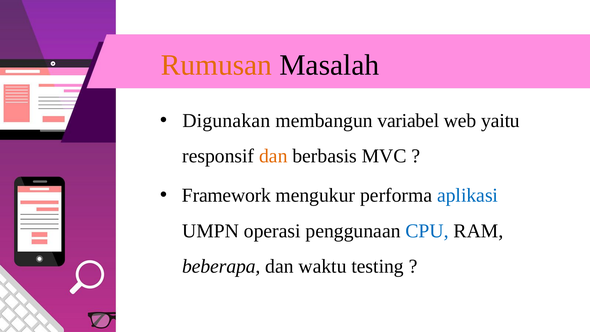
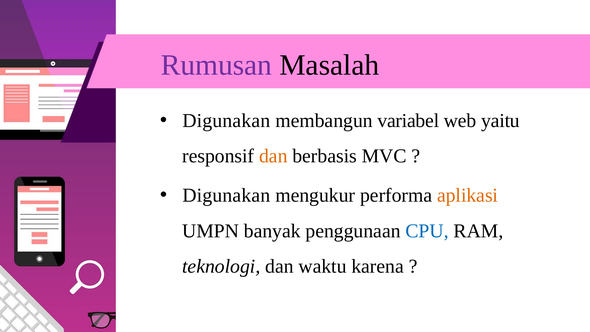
Rumusan colour: orange -> purple (216, 65)
Framework: Framework -> Digunakan (226, 195)
aplikasi colour: blue -> orange (468, 195)
operasi: operasi -> banyak (272, 231)
beberapa: beberapa -> teknologi (221, 266)
testing: testing -> karena (378, 266)
